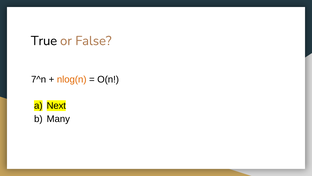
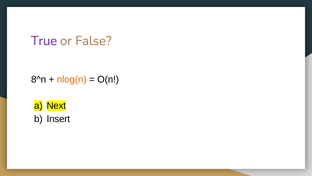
True colour: black -> purple (44, 41)
7^n: 7^n -> 8^n (39, 79)
Many: Many -> Insert (58, 119)
